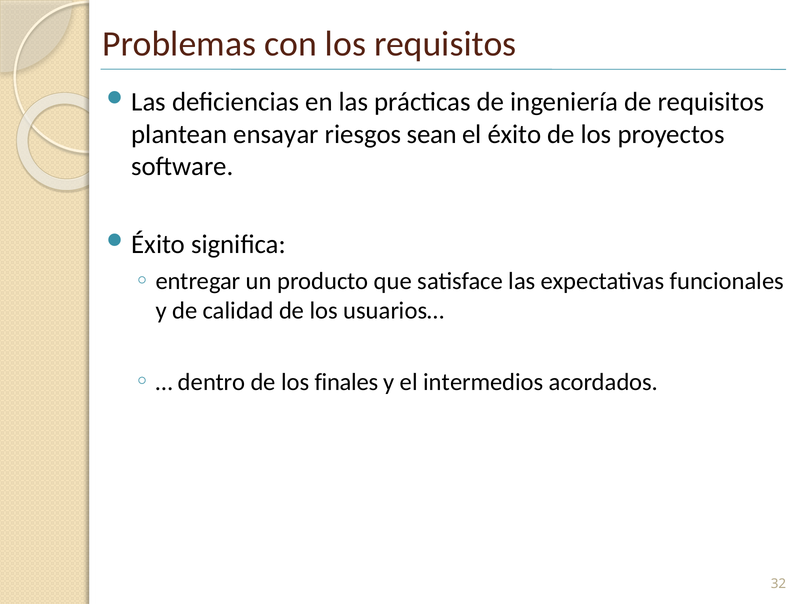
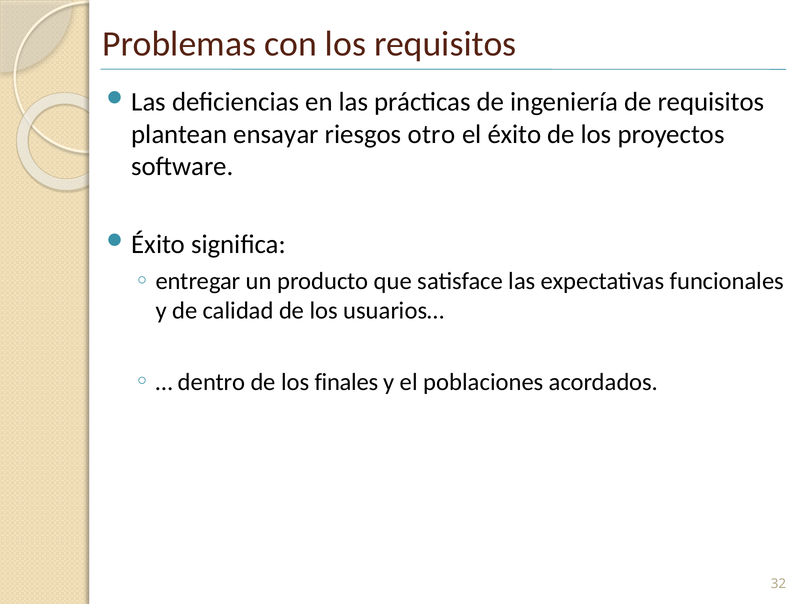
sean: sean -> otro (432, 134)
intermedios: intermedios -> poblaciones (483, 382)
